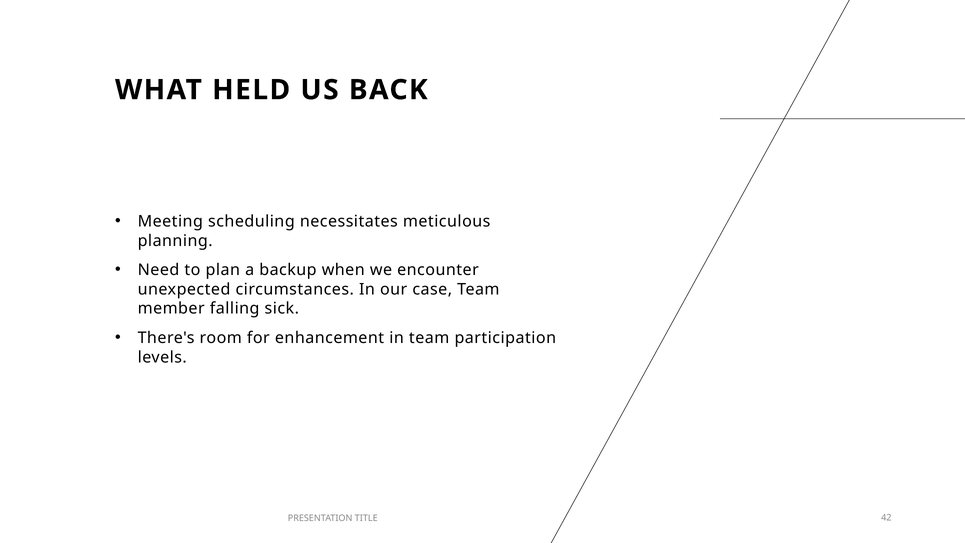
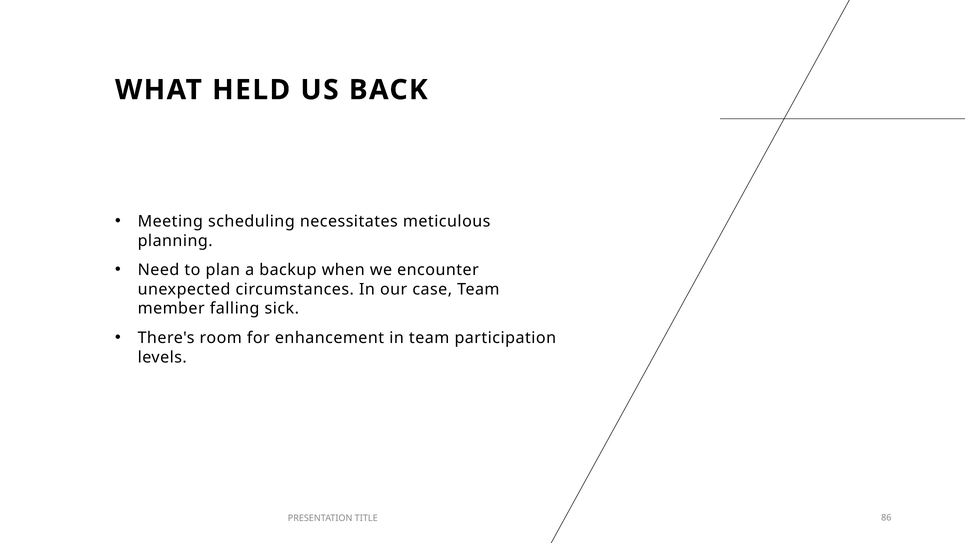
42: 42 -> 86 (886, 517)
